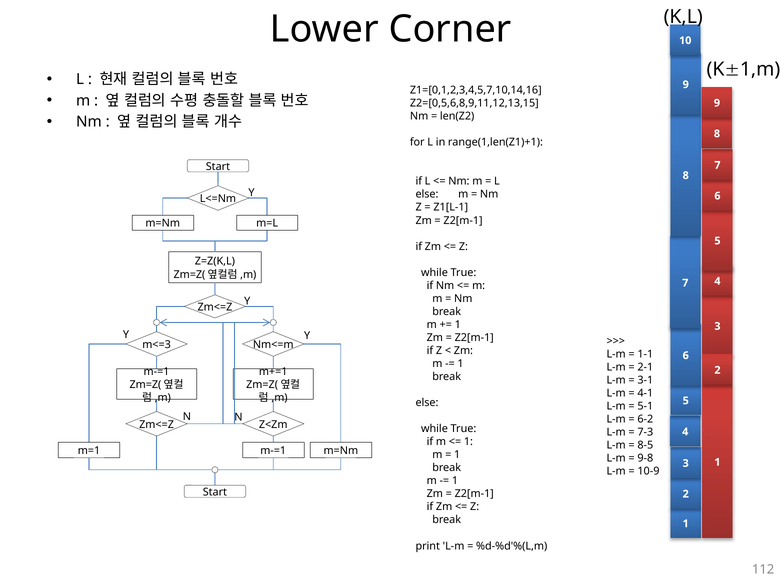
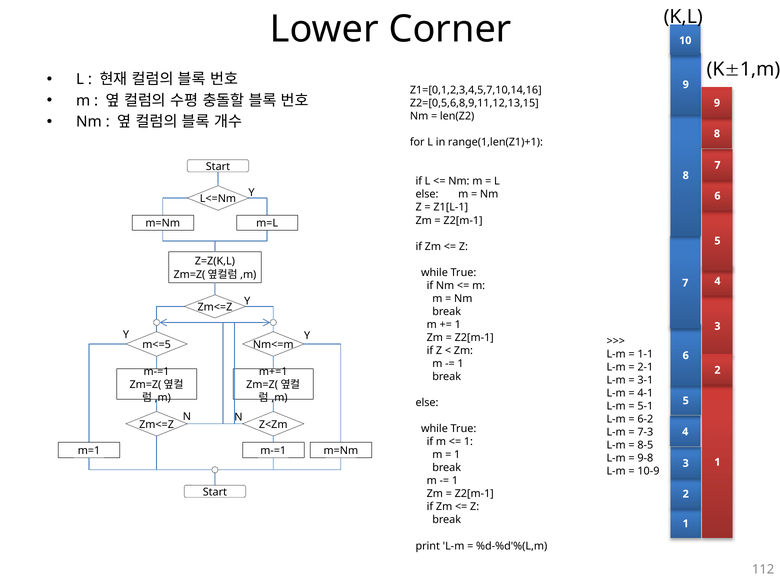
m<=3: m<=3 -> m<=5 (157, 345)
